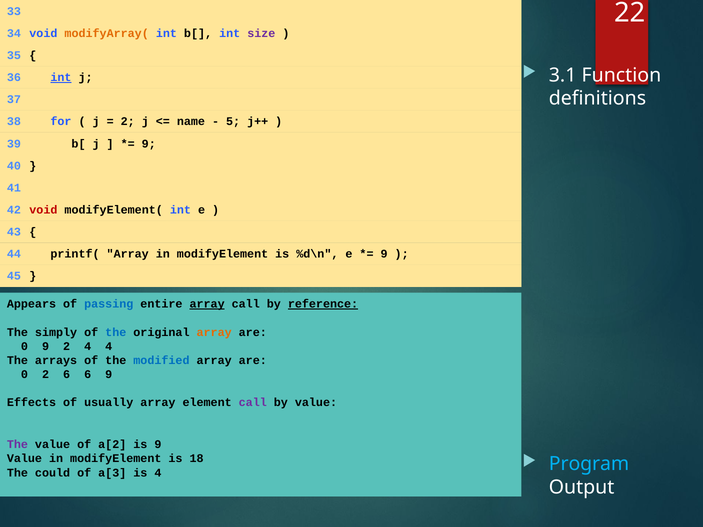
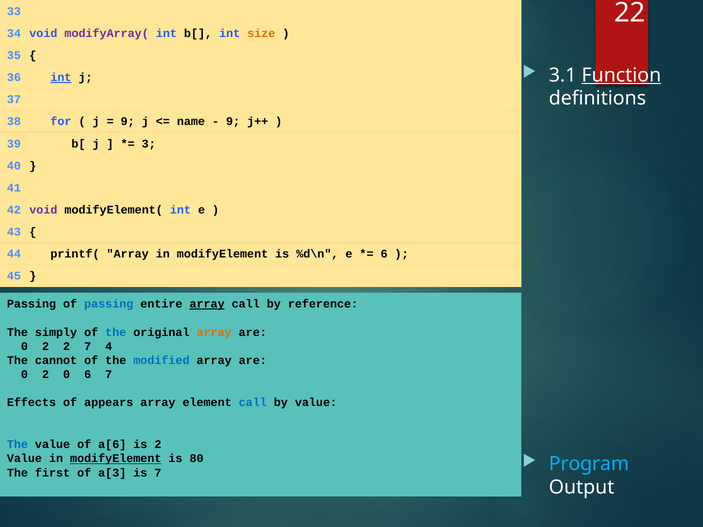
modifyArray( colour: orange -> purple (107, 33)
size colour: purple -> orange (261, 33)
Function underline: none -> present (621, 75)
2: 2 -> 9 (128, 122)
5: 5 -> 9 (233, 122)
9: 9 -> 3 (149, 144)
void colour: red -> purple (43, 210)
9: 9 -> 6 (384, 254)
Appears: Appears -> Passing (31, 304)
reference underline: present -> none (323, 304)
9: 9 -> 2 (46, 346)
2 4: 4 -> 7 (88, 346)
arrays: arrays -> cannot (56, 360)
2 6: 6 -> 0 (67, 374)
6 9: 9 -> 7 (109, 374)
usually: usually -> appears (109, 403)
call colour: purple -> blue (253, 403)
The colour: purple -> blue (17, 445)
a[2: a[2 -> a[6 (112, 445)
is 9: 9 -> 2 (158, 445)
modifyElement underline: none -> present (116, 459)
18: 18 -> 80 (197, 459)
could: could -> first (53, 473)
is 4: 4 -> 7 (158, 473)
